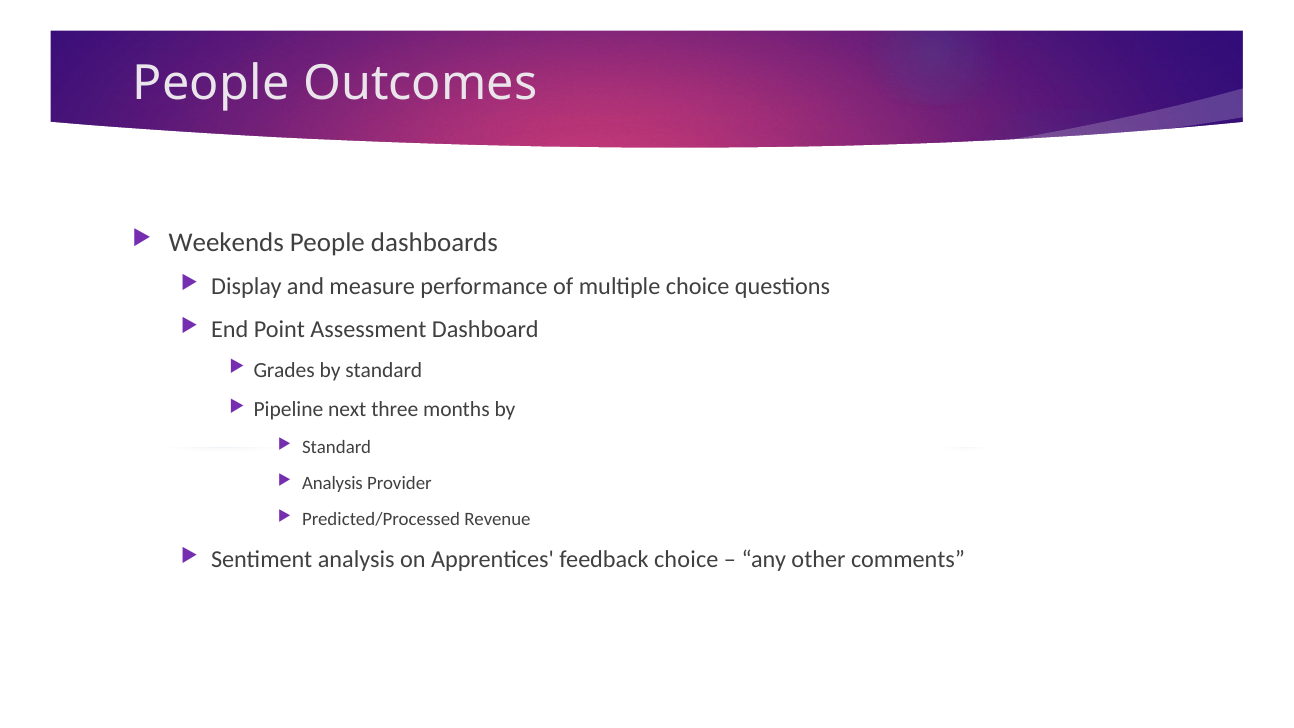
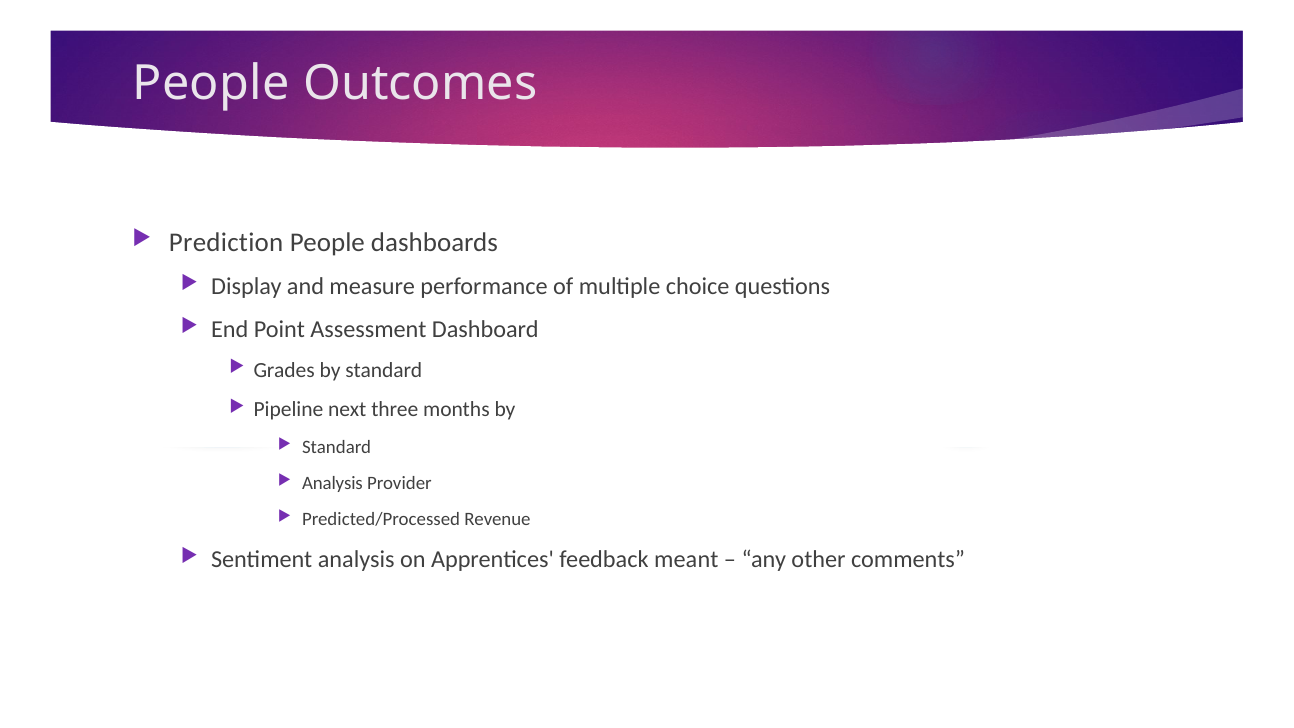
Weekends: Weekends -> Prediction (226, 243)
feedback choice: choice -> meant (686, 559)
